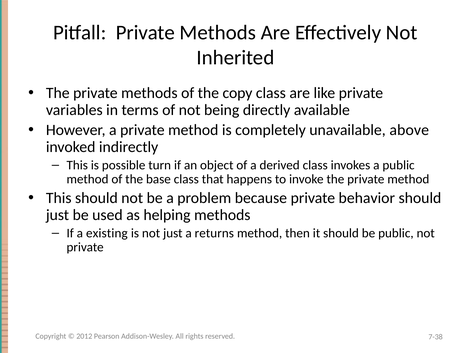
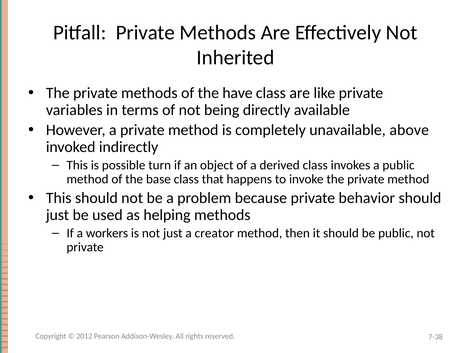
copy: copy -> have (238, 93)
existing: existing -> workers (107, 233)
returns: returns -> creator (214, 233)
